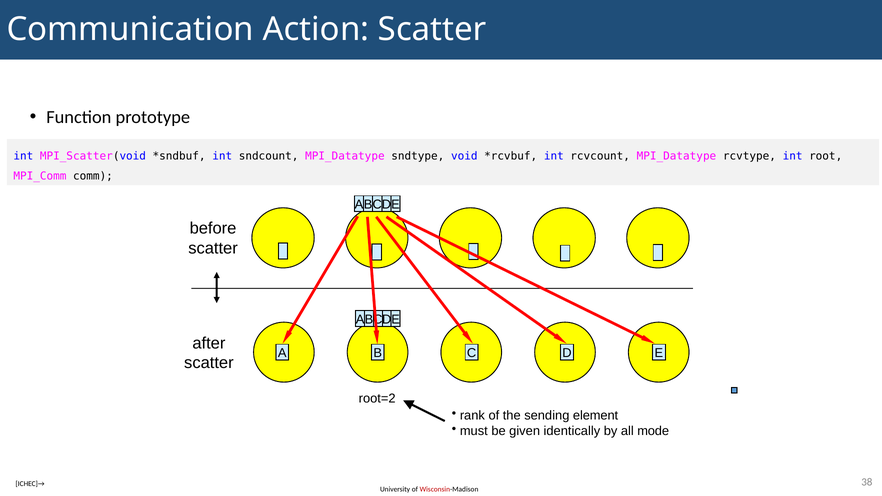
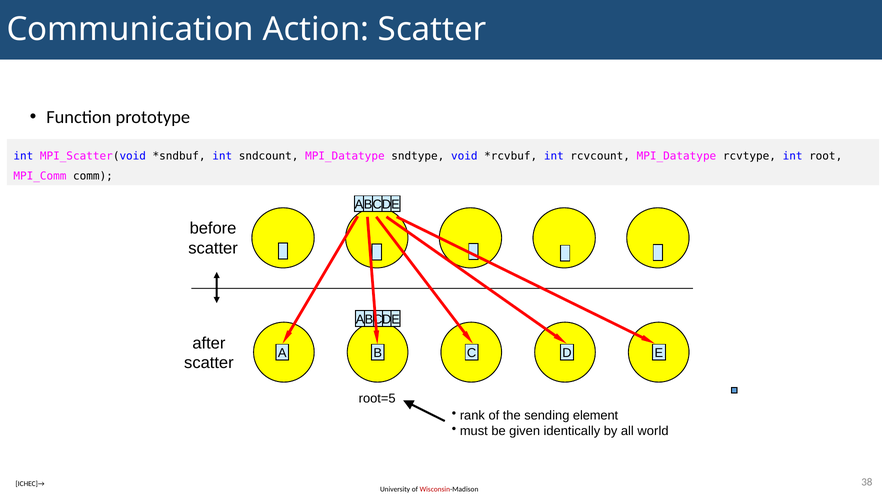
root=2: root=2 -> root=5 (377, 399)
mode: mode -> world (653, 431)
